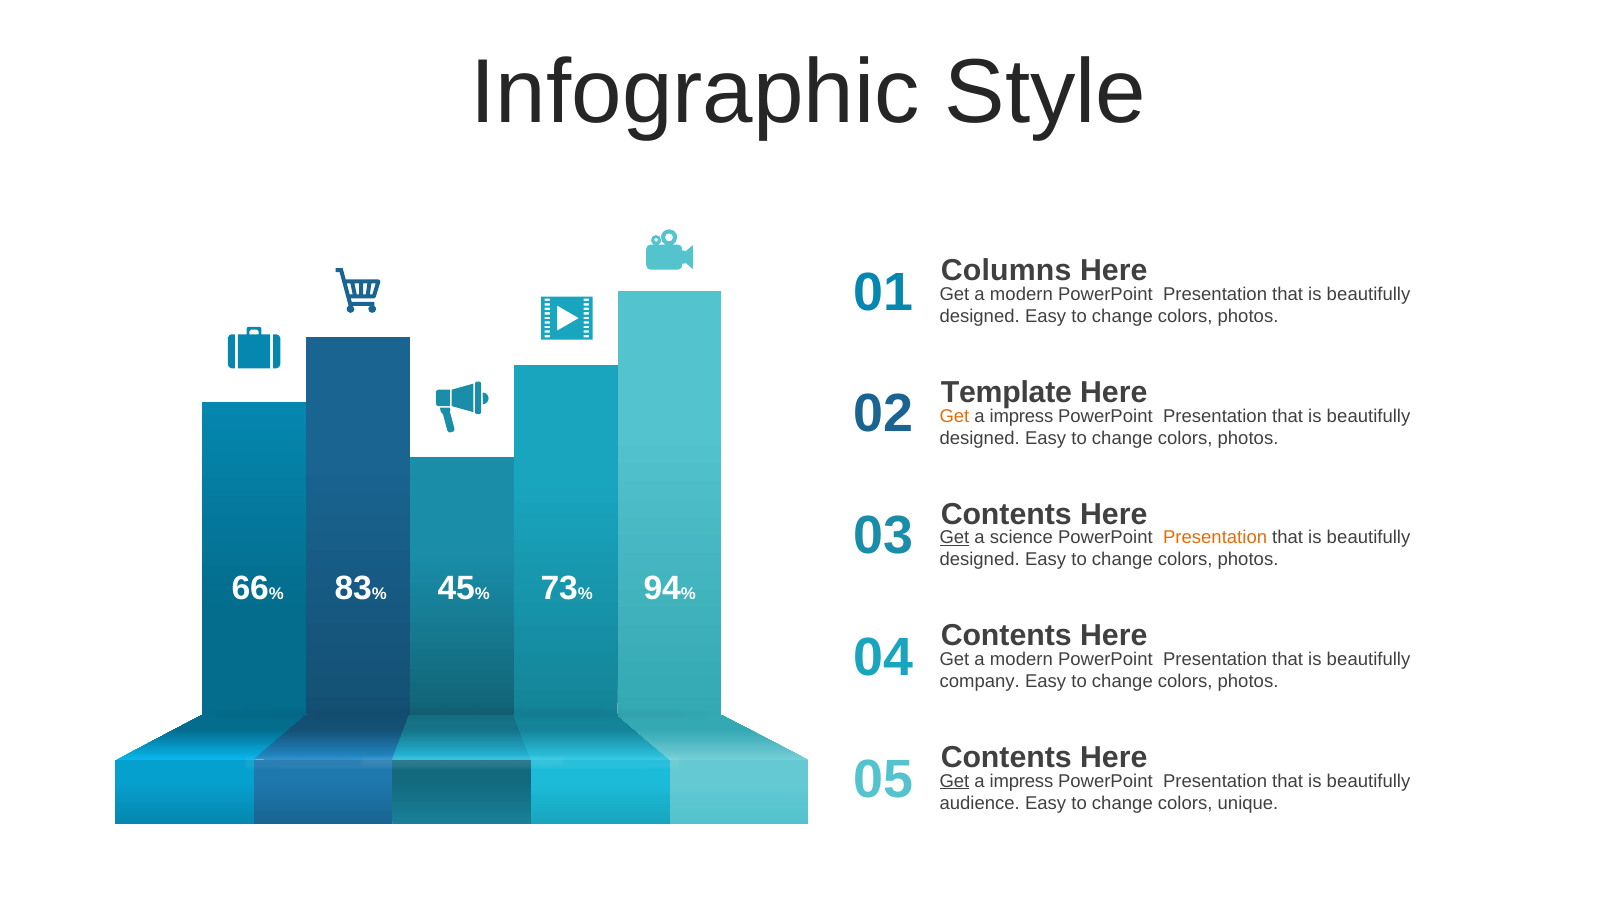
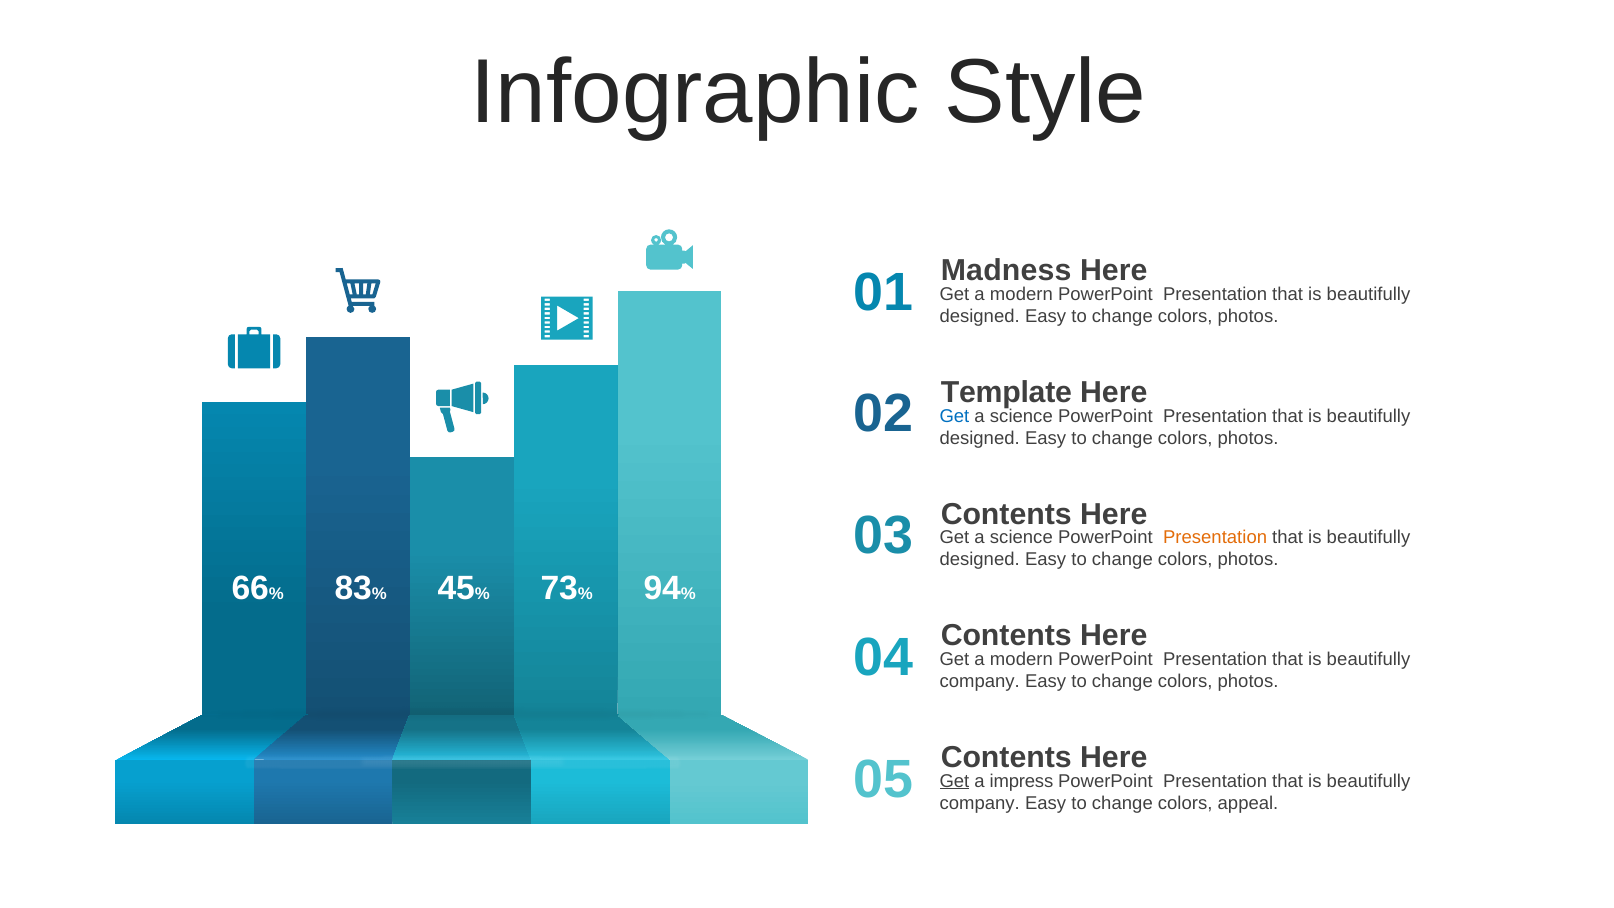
Columns: Columns -> Madness (1006, 271)
Get colour: orange -> blue (954, 416)
impress: impress -> science (1021, 416)
Get underline: present -> none (954, 538)
audience: audience -> company (980, 803)
unique: unique -> appeal (1248, 803)
